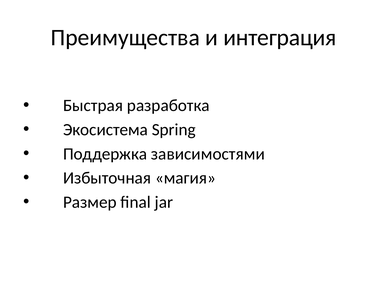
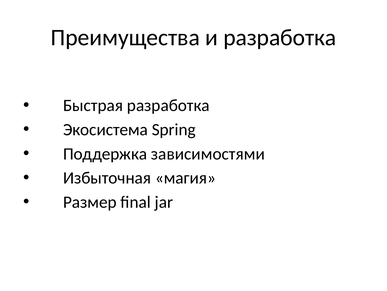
и интеграция: интеграция -> разработка (280, 37)
